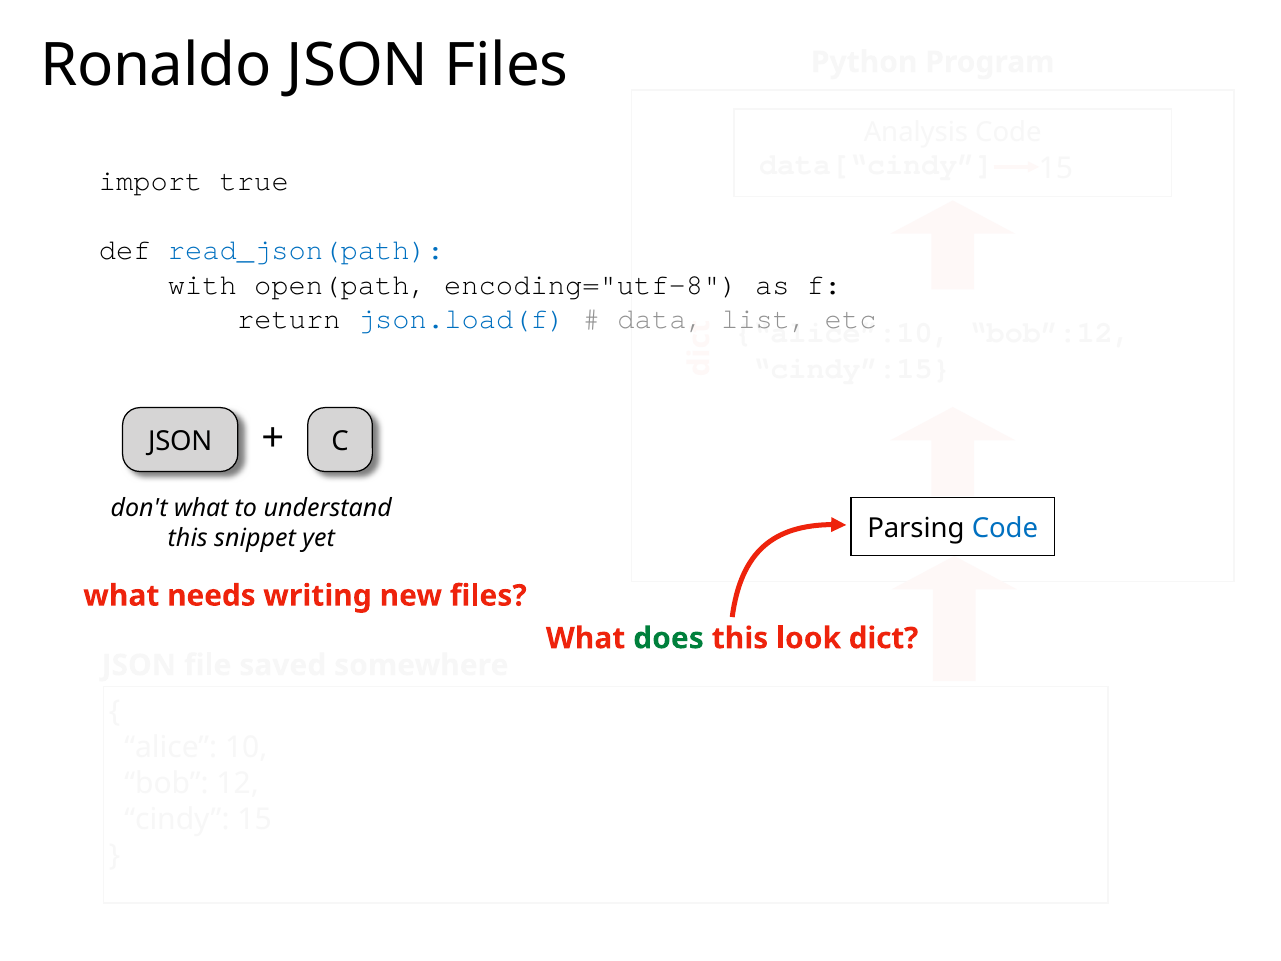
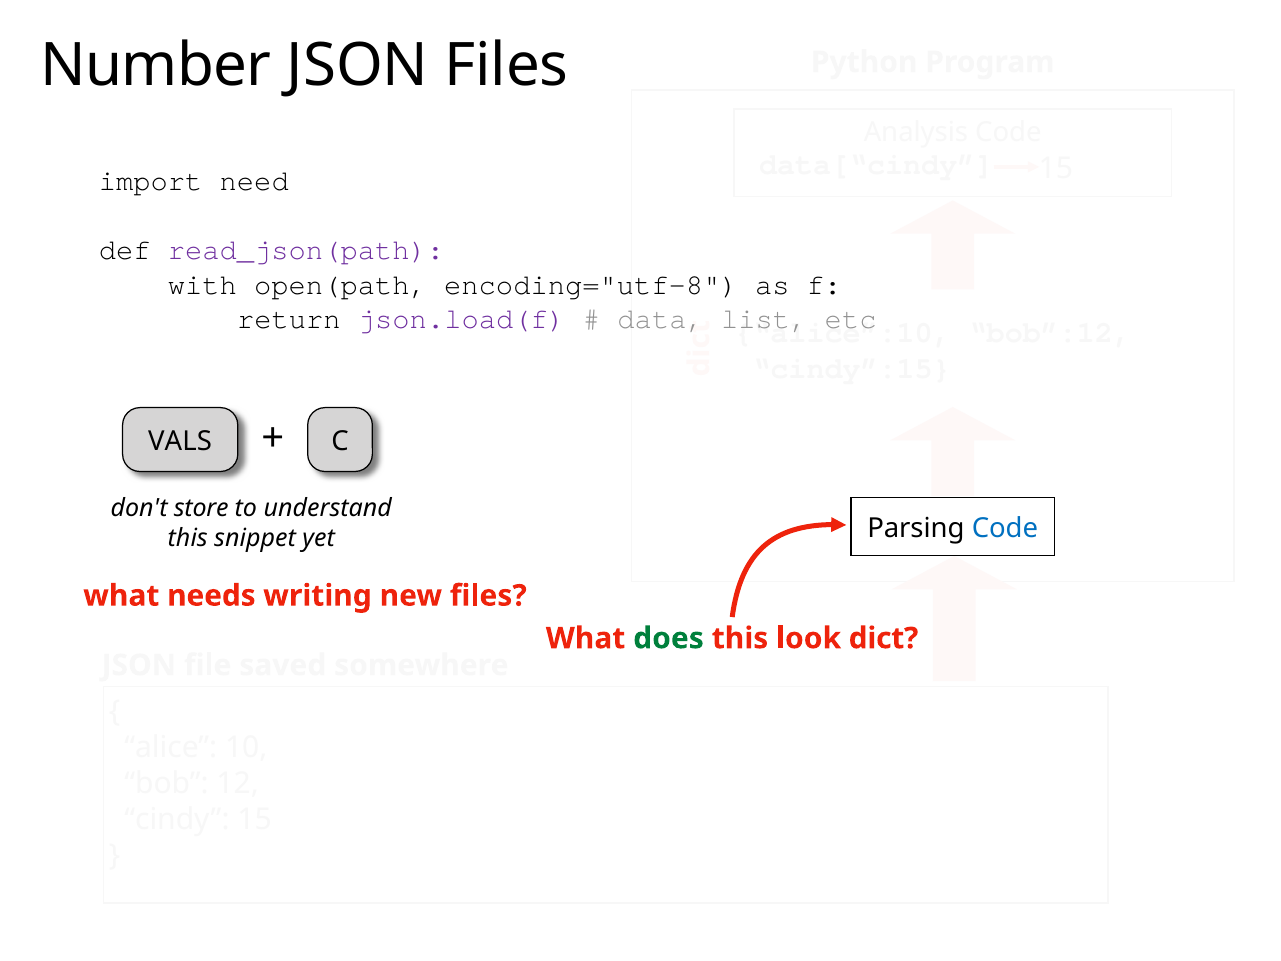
Ronaldo: Ronaldo -> Number (156, 66)
true: true -> need (254, 181)
read_json(path colour: blue -> purple (306, 250)
json.load(f colour: blue -> purple (462, 319)
JSON: JSON -> VALS (180, 441)
don't what: what -> store (201, 508)
